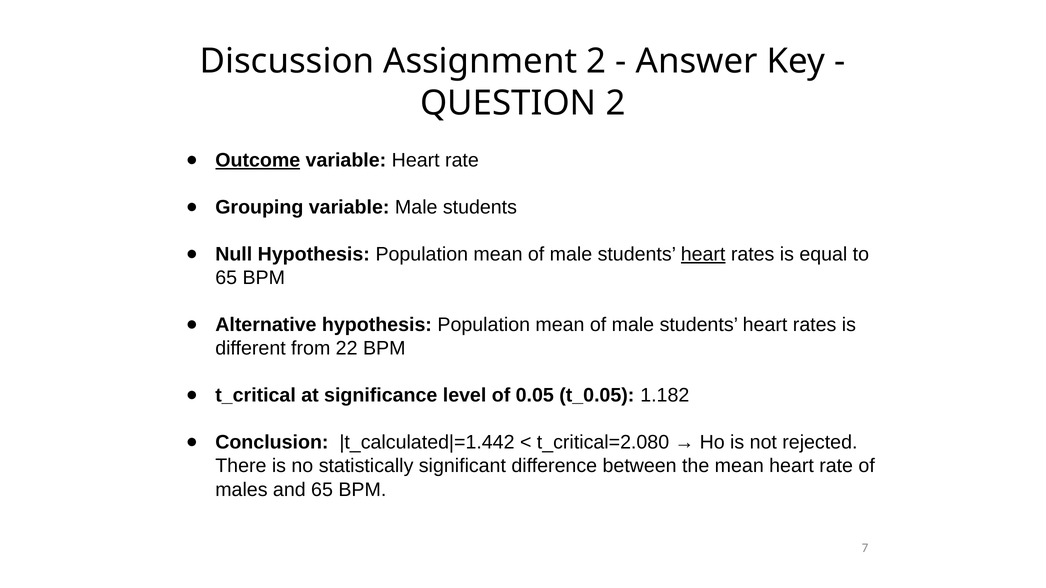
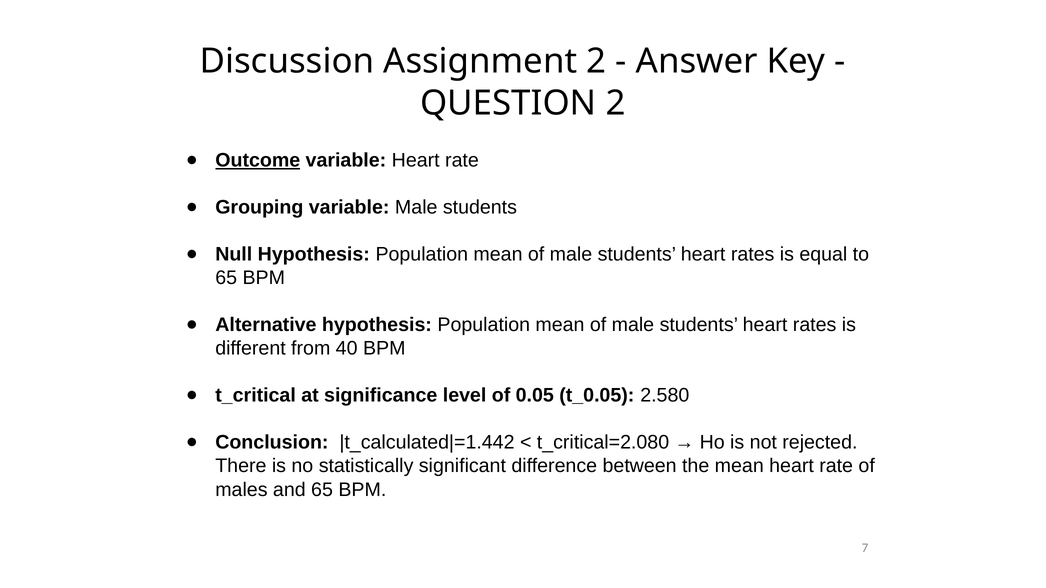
heart underline: present -> none (703, 255)
22: 22 -> 40 (347, 349)
1.182: 1.182 -> 2.580 (665, 396)
